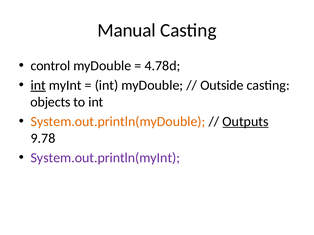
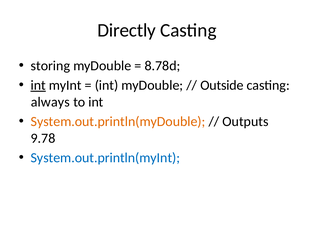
Manual: Manual -> Directly (127, 30)
control: control -> storing (50, 66)
4.78d: 4.78d -> 8.78d (162, 66)
objects: objects -> always (50, 102)
Outputs underline: present -> none (246, 122)
System.out.println(myInt colour: purple -> blue (105, 158)
